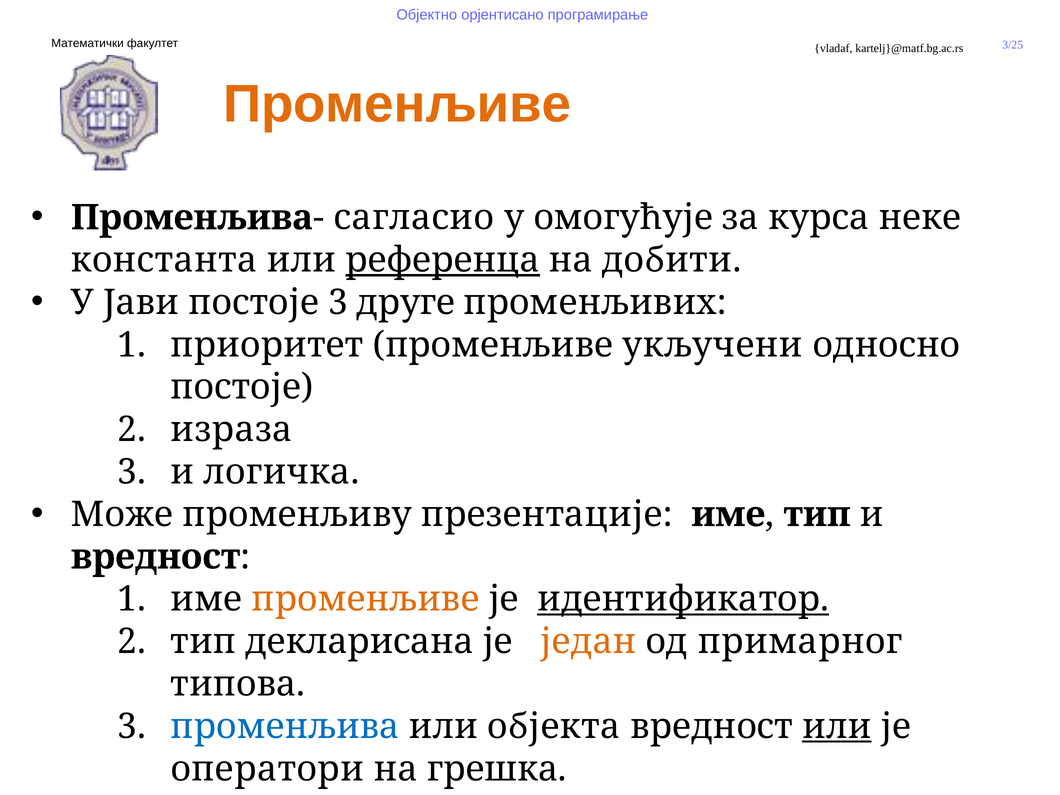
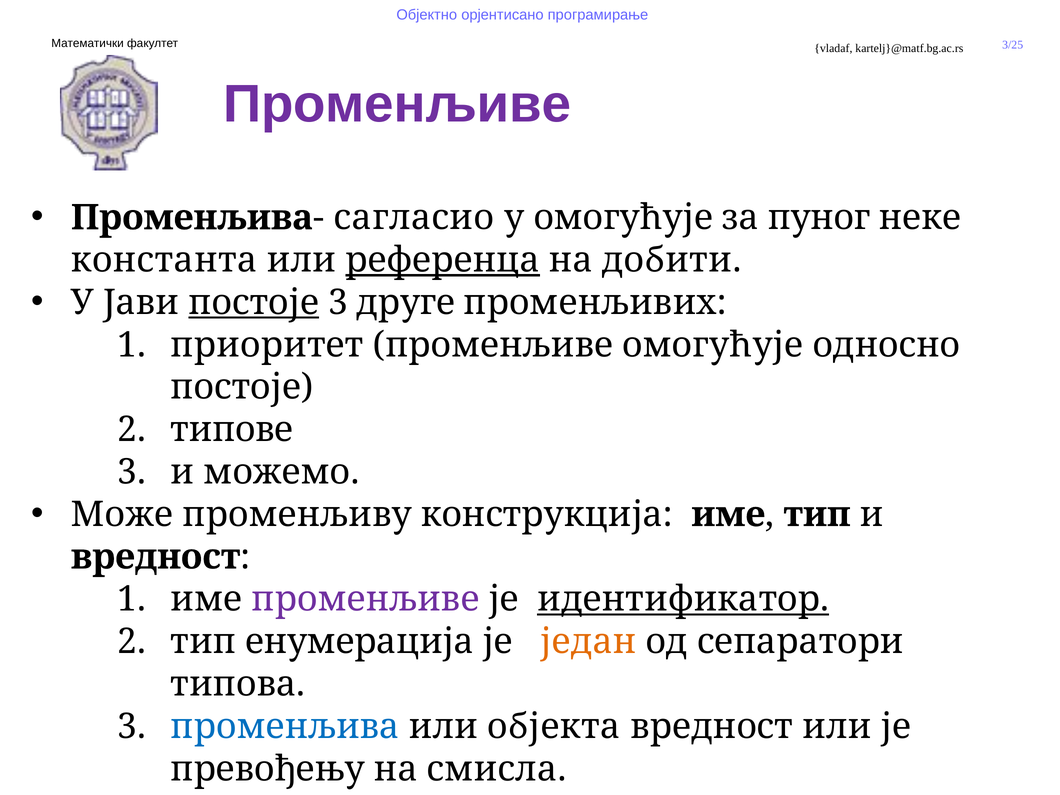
Променљиве colour: orange -> purple (397, 104)
курса: курса -> пуног (819, 218)
постоје underline: none -> present (254, 302)
променљиве укључени: укључени -> омогућује (713, 345)
израза: израза -> типове (232, 430)
логичка: логичка -> можемо (281, 472)
презентације: презентације -> конструкција (547, 514)
променљиве colour: orange -> purple (365, 599)
декларисана: декларисана -> енумерација (360, 642)
примарног: примарног -> сепаратори (800, 642)
или underline: present -> none (837, 726)
оператори: оператори -> превођењу (268, 769)
грешка: грешка -> смисла (497, 769)
